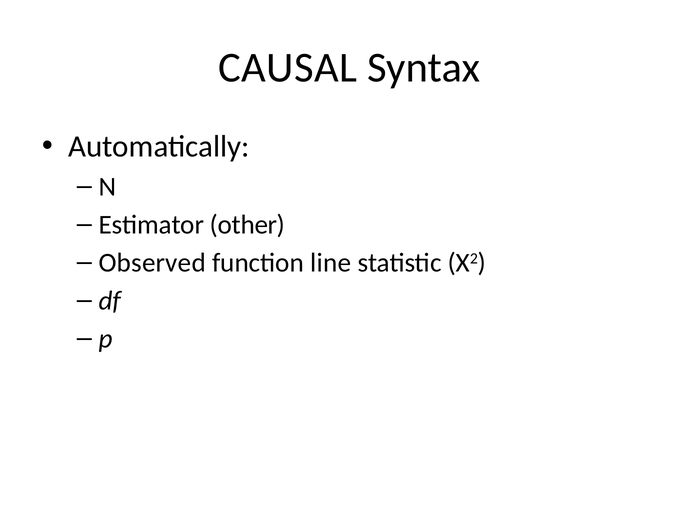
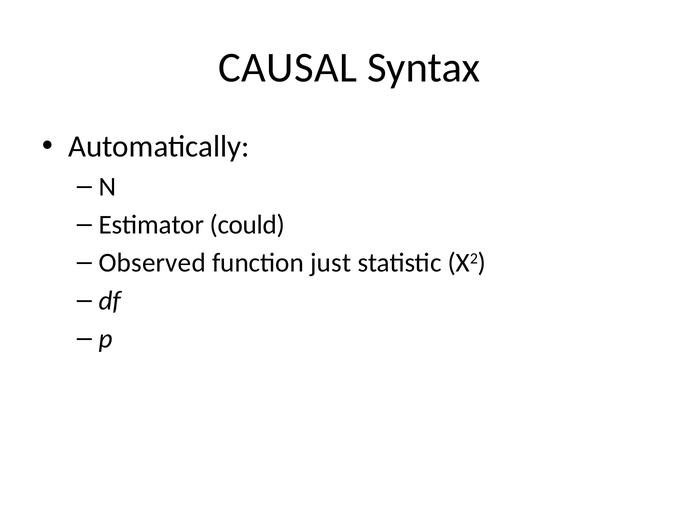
other: other -> could (247, 225)
line: line -> just (331, 263)
